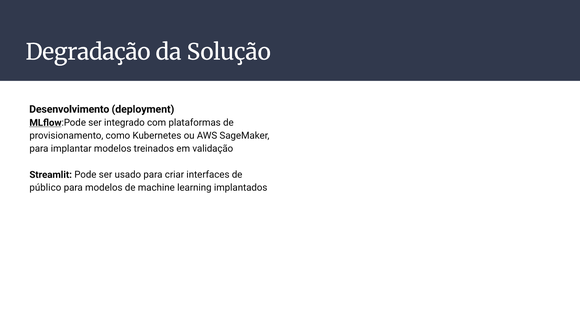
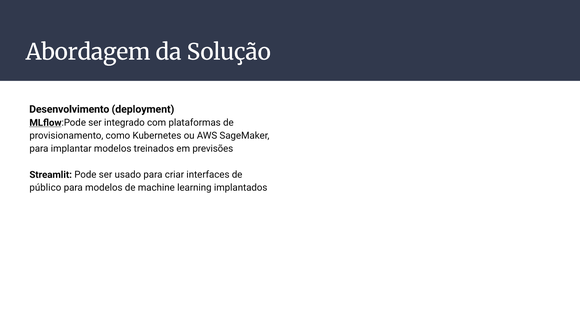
Degradação: Degradação -> Abordagem (88, 52)
validação: validação -> previsões (213, 149)
